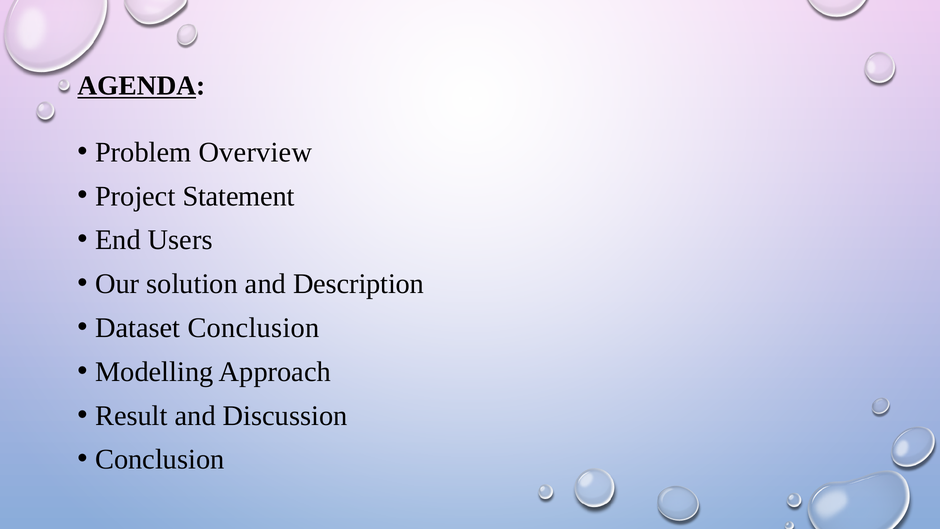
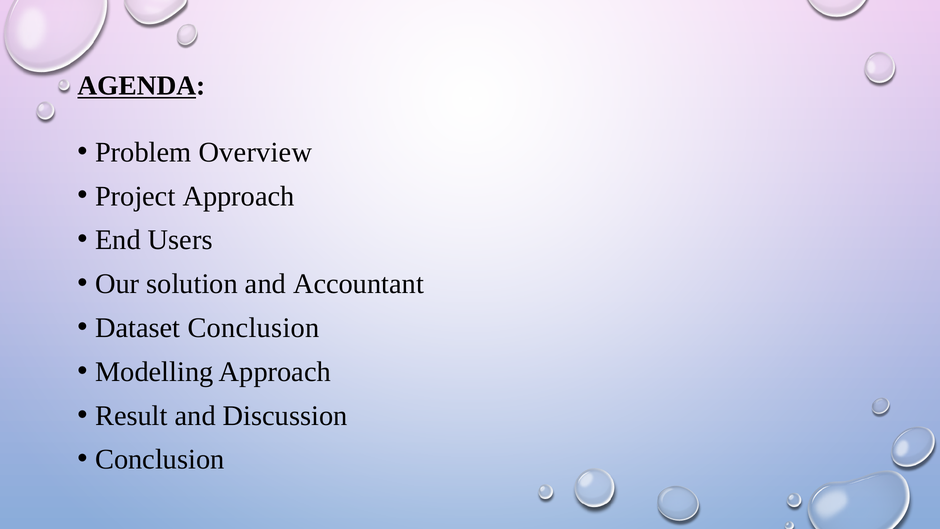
Project Statement: Statement -> Approach (239, 196)
Description: Description -> Accountant (359, 284)
